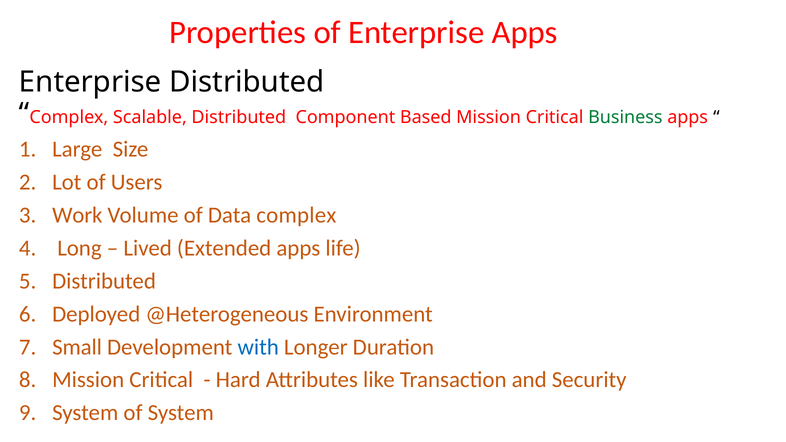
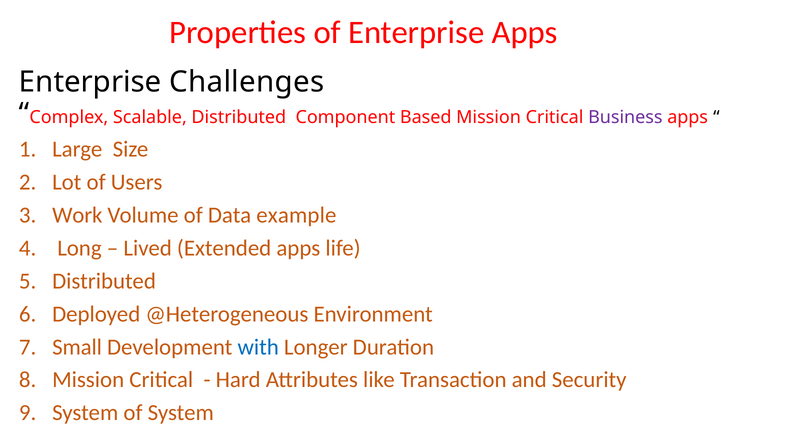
Enterprise Distributed: Distributed -> Challenges (247, 82)
Business colour: green -> purple (625, 117)
Data complex: complex -> example (296, 215)
